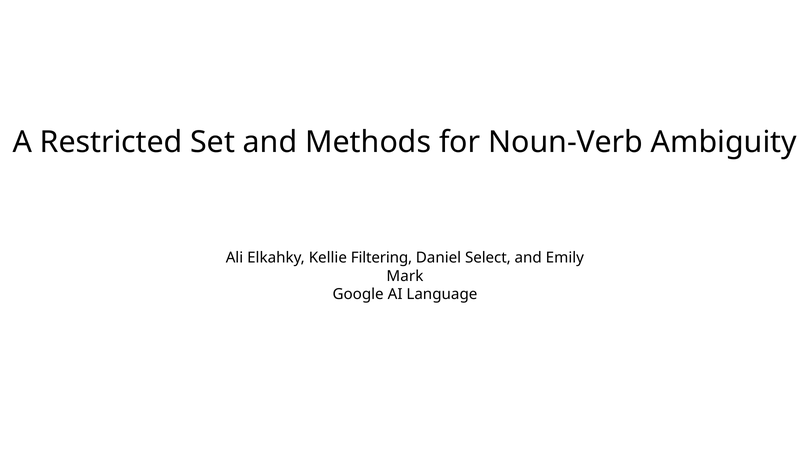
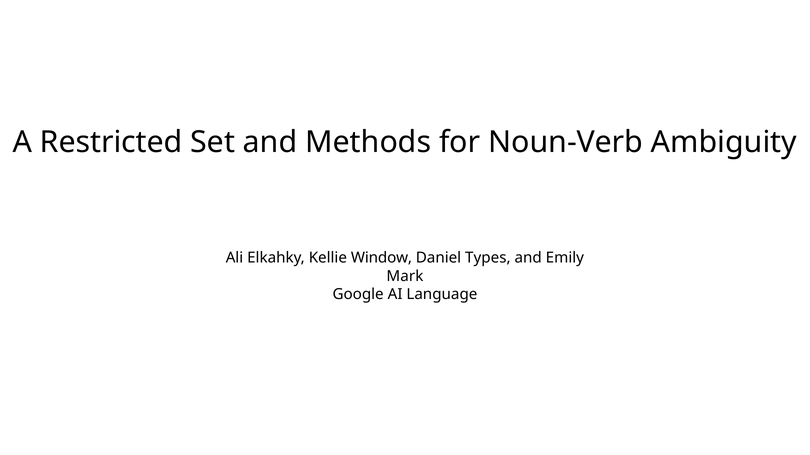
Filtering: Filtering -> Window (381, 258)
Select: Select -> Types (488, 258)
